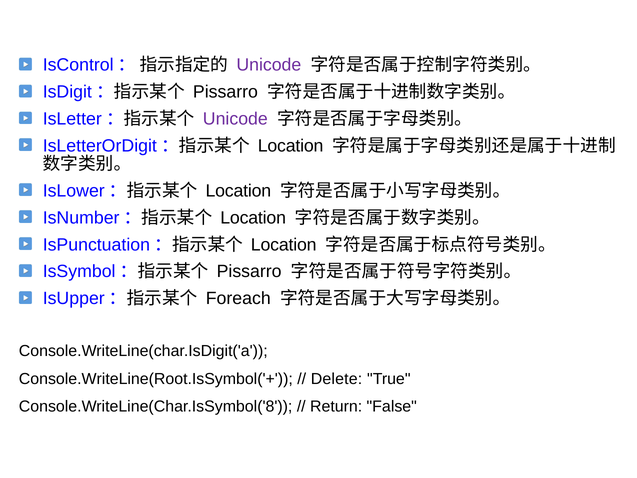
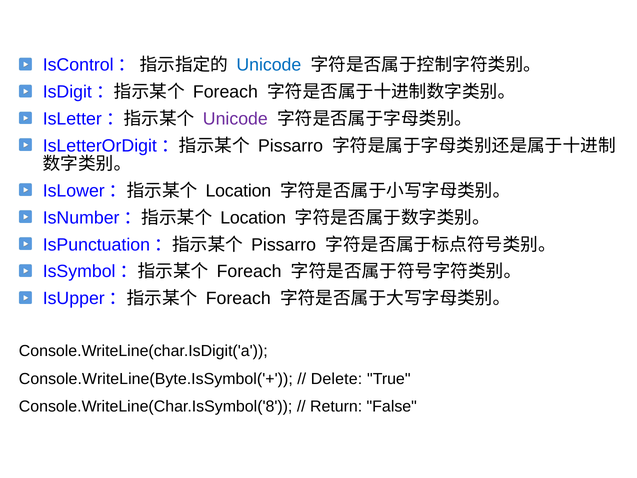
Unicode colour: purple -> blue (269, 65)
Pissarro: Pissarro -> Foreach (225, 92)
Location: Location -> Pissarro (291, 146)
Location: Location -> Pissarro (284, 245)
Pissarro: Pissarro -> Foreach (249, 272)
Console.WriteLine(Root.IsSymbol('+: Console.WriteLine(Root.IsSymbol('+ -> Console.WriteLine(Byte.IsSymbol('+ (156, 379)
